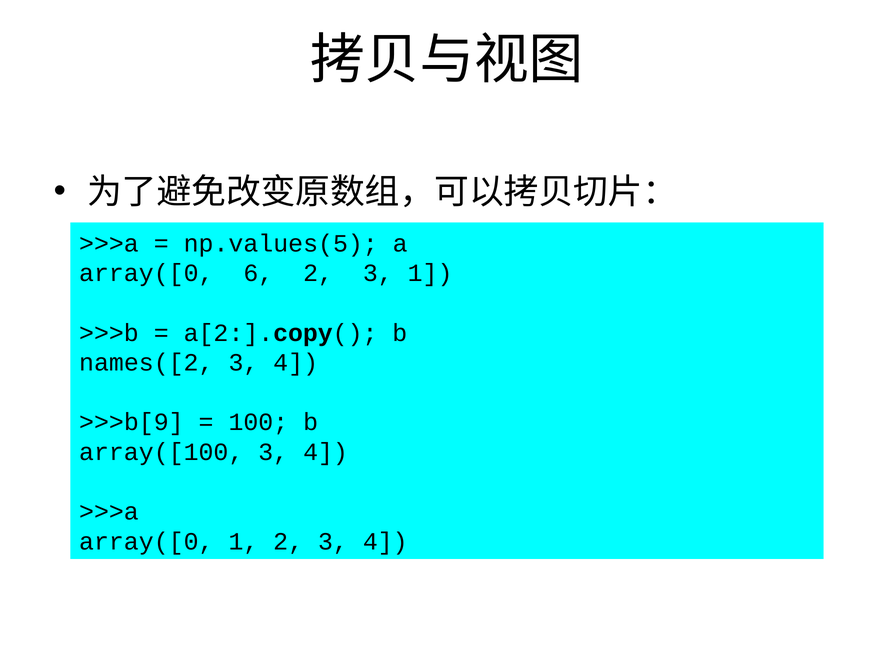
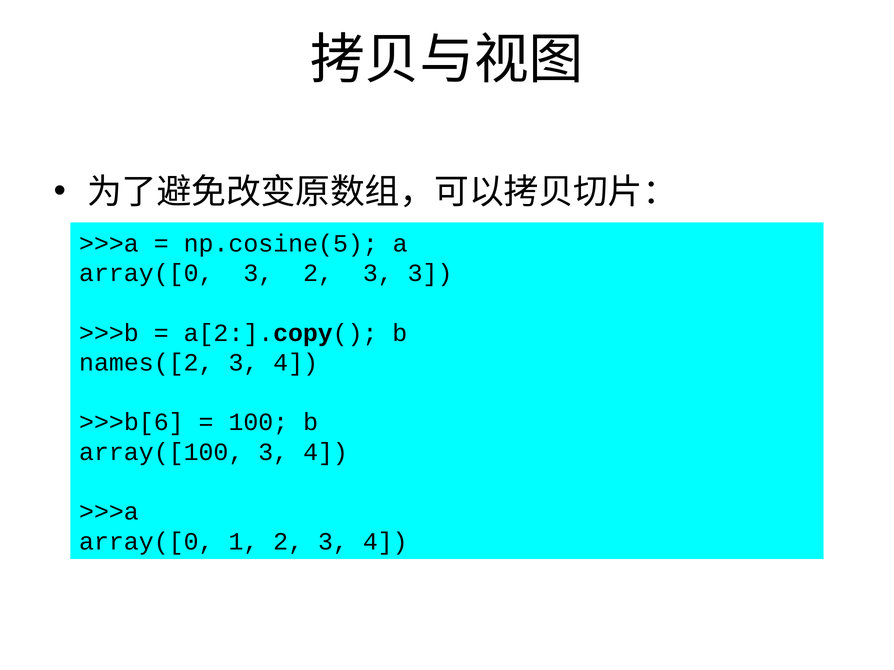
np.values(5: np.values(5 -> np.cosine(5 (281, 244)
array([0 6: 6 -> 3 (258, 273)
3 1: 1 -> 3 (430, 273)
>>>b[9: >>>b[9 -> >>>b[6 (131, 423)
